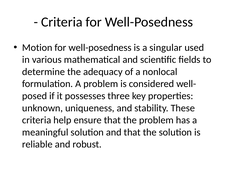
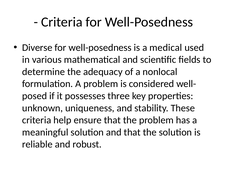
Motion: Motion -> Diverse (37, 48)
singular: singular -> medical (166, 48)
